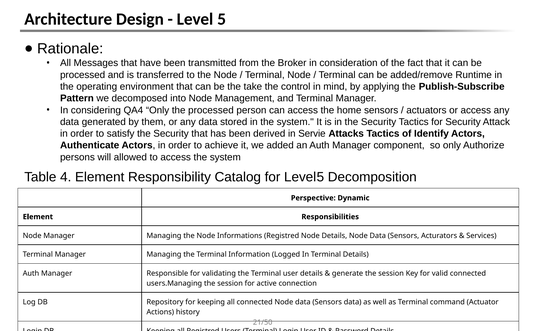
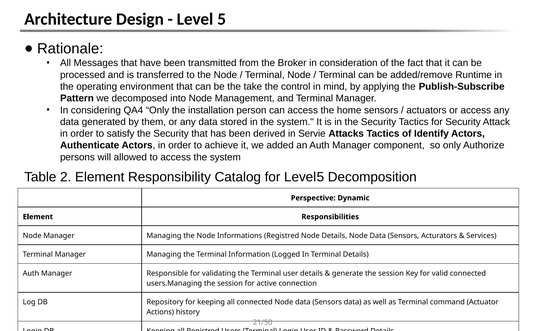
the processed: processed -> installation (211, 110)
4: 4 -> 2 (66, 177)
